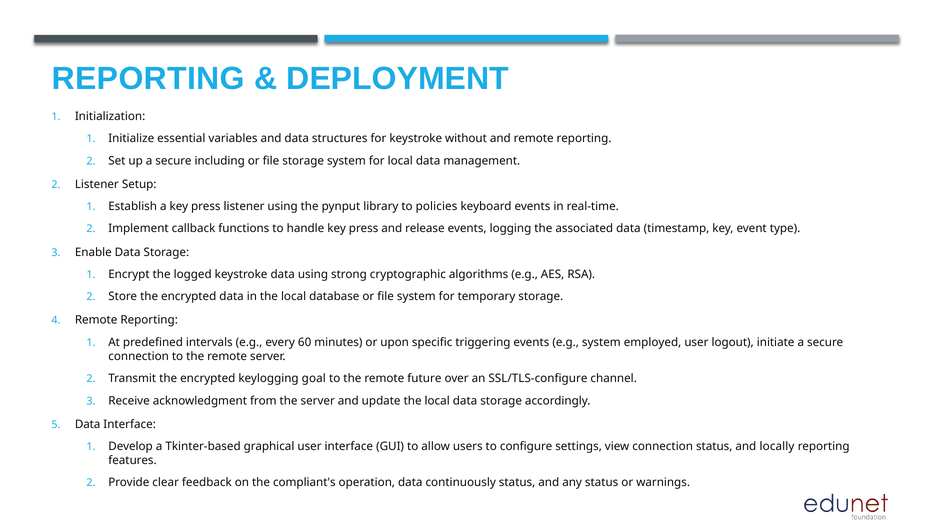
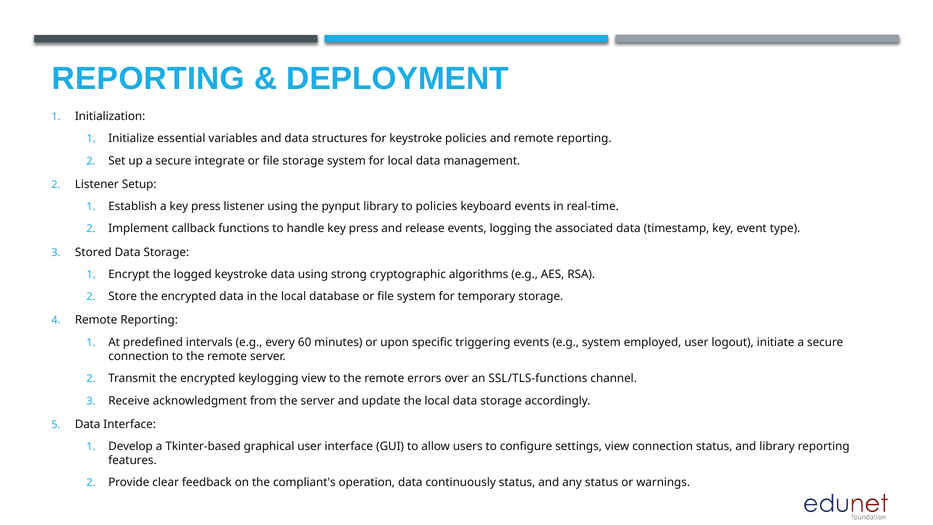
keystroke without: without -> policies (466, 138)
including: including -> integrate (220, 161)
Enable: Enable -> Stored (93, 252)
keylogging goal: goal -> view (314, 378)
future: future -> errors (424, 378)
SSL/TLS-configure: SSL/TLS-configure -> SSL/TLS-functions (538, 378)
and locally: locally -> library (777, 446)
